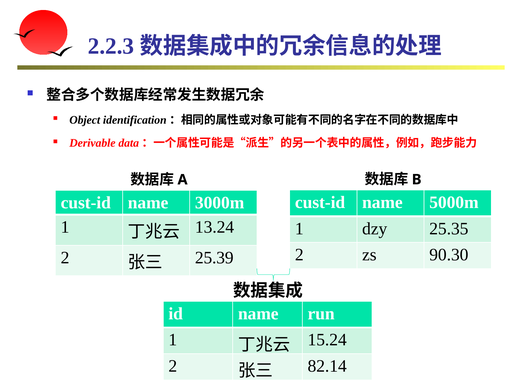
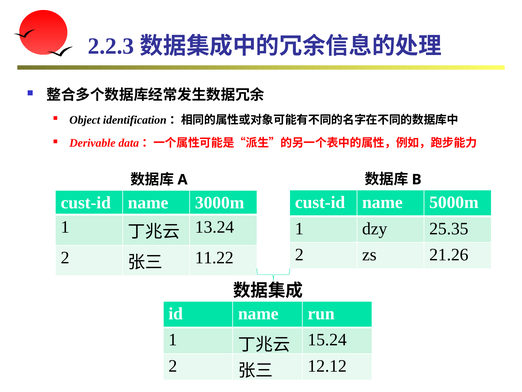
90.30: 90.30 -> 21.26 (449, 254)
25.39: 25.39 -> 11.22 (214, 257)
82.14: 82.14 -> 12.12 (327, 366)
